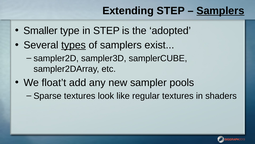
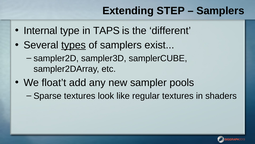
Samplers underline: present -> none (220, 11)
Smaller: Smaller -> Internal (40, 31)
in STEP: STEP -> TAPS (106, 31)
adopted: adopted -> different (170, 31)
